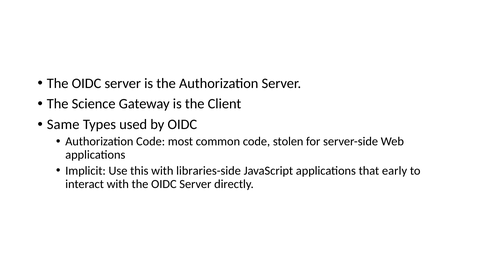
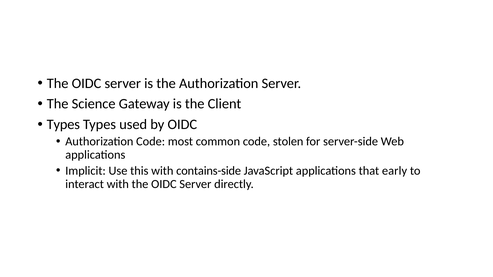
Same: Same -> Types (63, 125)
libraries-side: libraries-side -> contains-side (209, 171)
